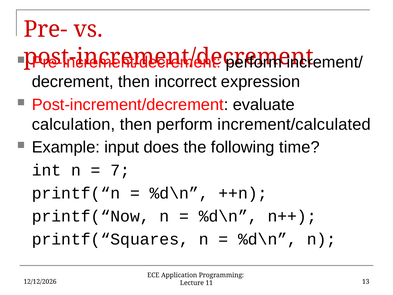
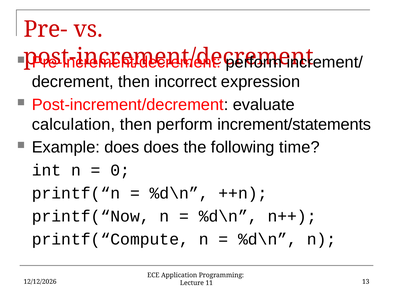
increment/calculated: increment/calculated -> increment/statements (294, 124)
Example input: input -> does (122, 147)
7: 7 -> 0 (120, 170)
printf(“Squares: printf(“Squares -> printf(“Compute (110, 239)
